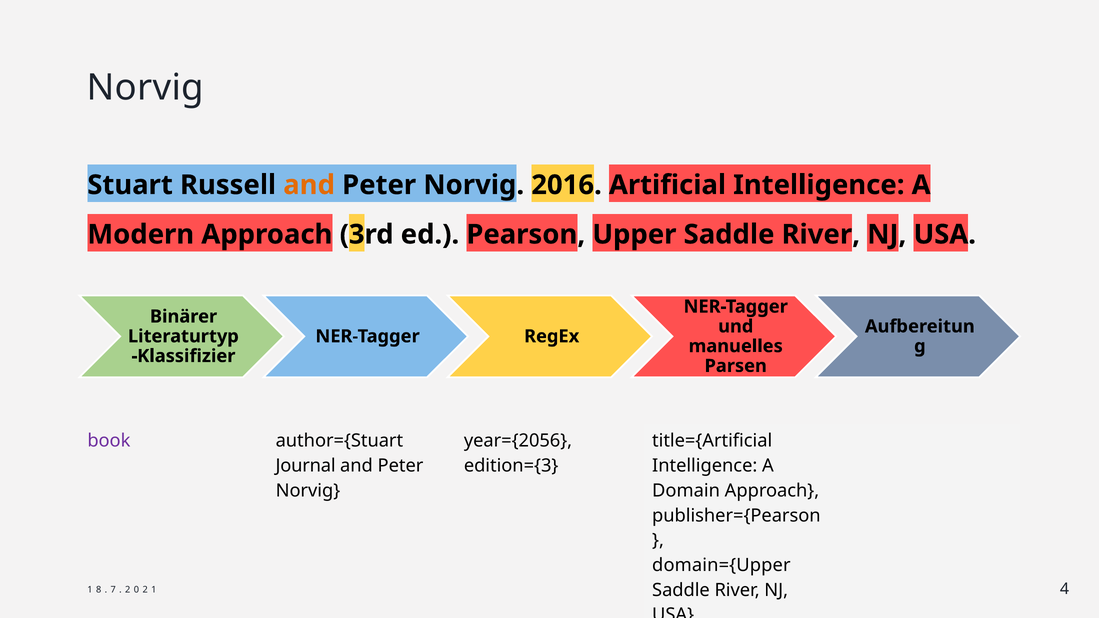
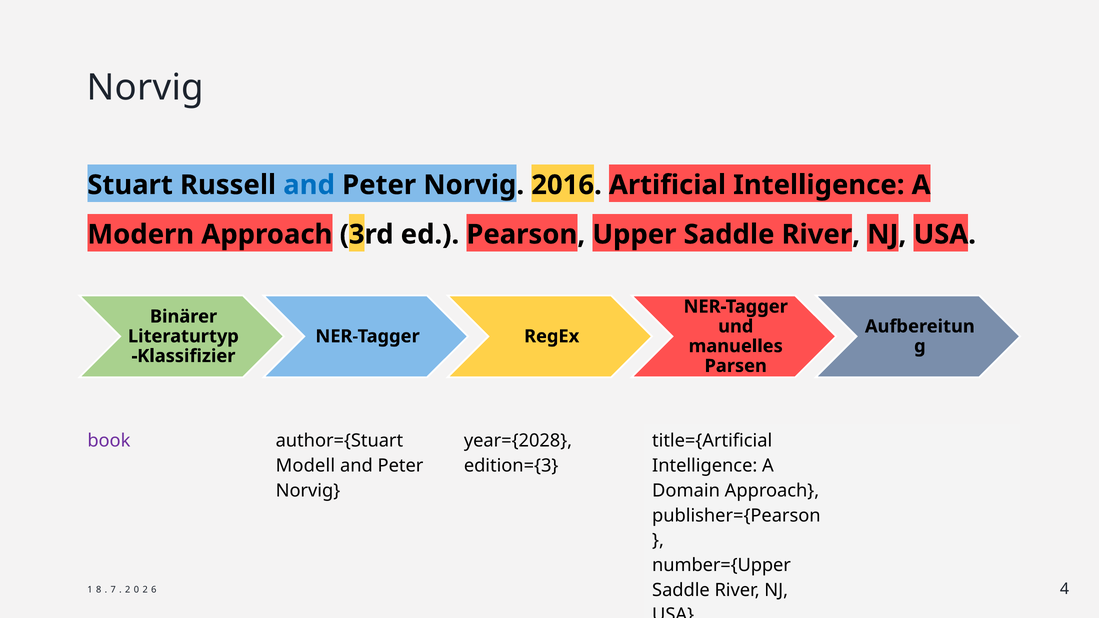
and colour: orange -> blue (309, 185)
year={2056: year={2056 -> year={2028 (518, 441)
Journal: Journal -> Modell (305, 466)
domain={Upper: domain={Upper -> number={Upper (721, 565)
1: 1 -> 6 (154, 590)
